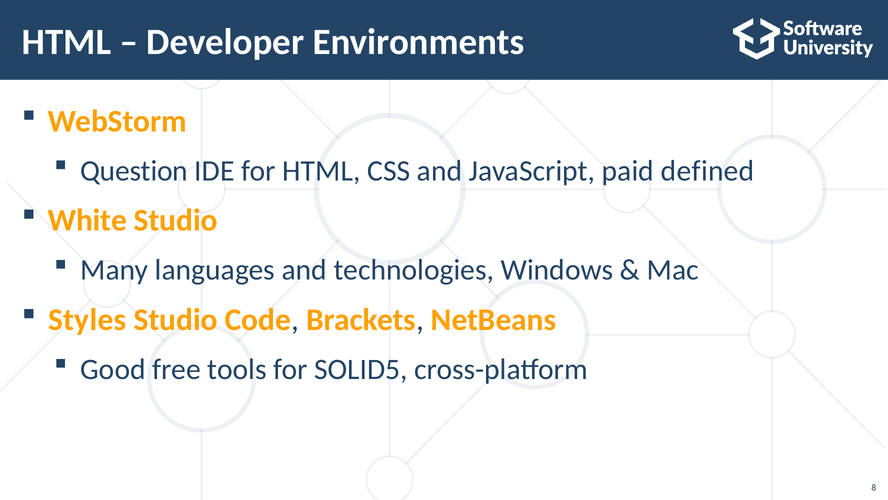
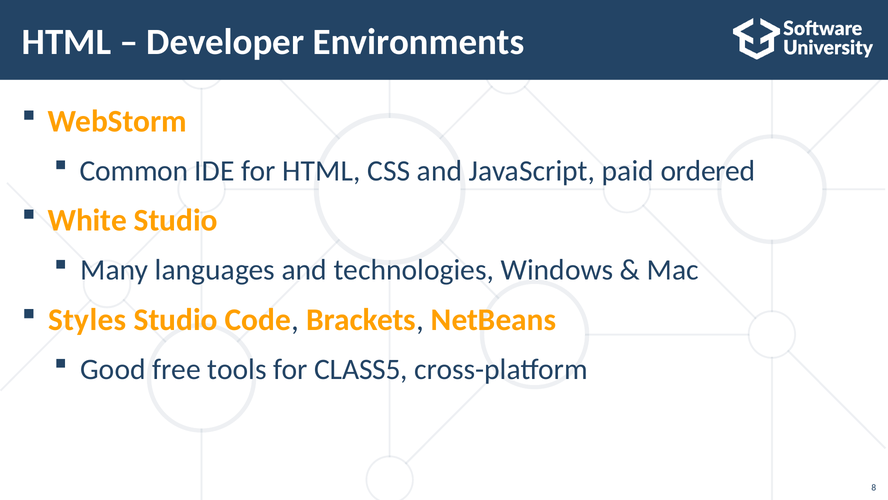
Question: Question -> Common (134, 171)
defined: defined -> ordered (708, 171)
SOLID5: SOLID5 -> CLASS5 (361, 369)
